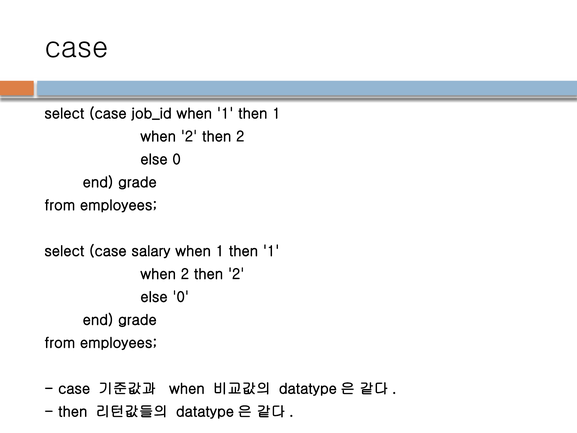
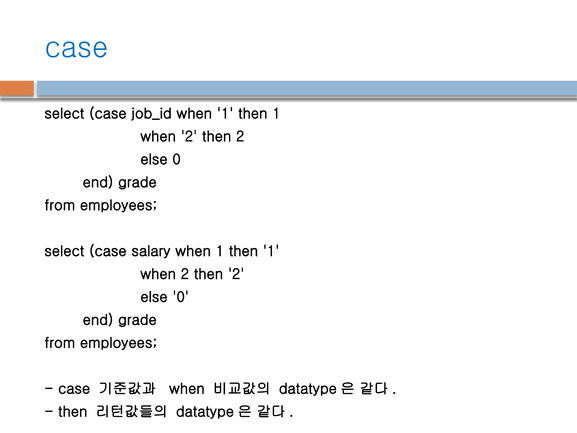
case colour: black -> blue (76, 48)
